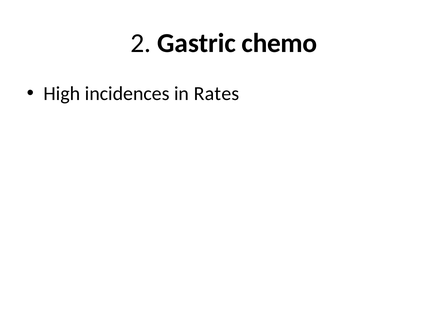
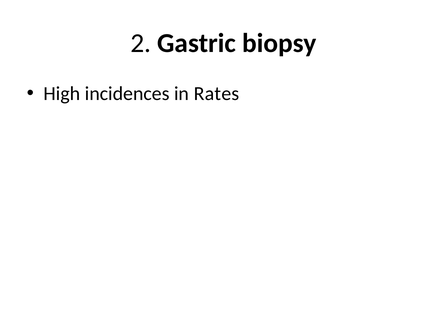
chemo: chemo -> biopsy (279, 43)
